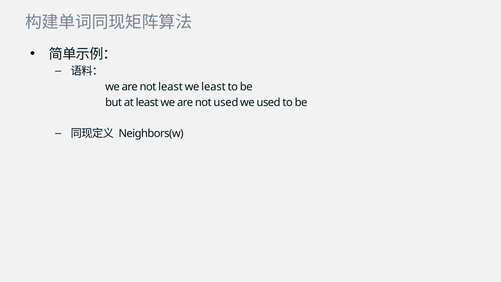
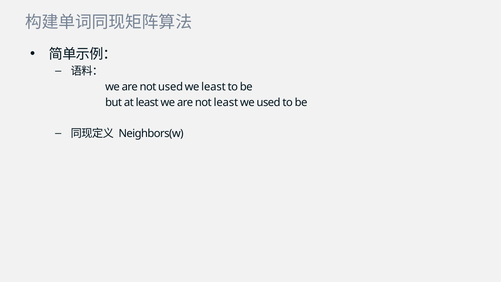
not least: least -> used (171, 87)
not used: used -> least (226, 102)
